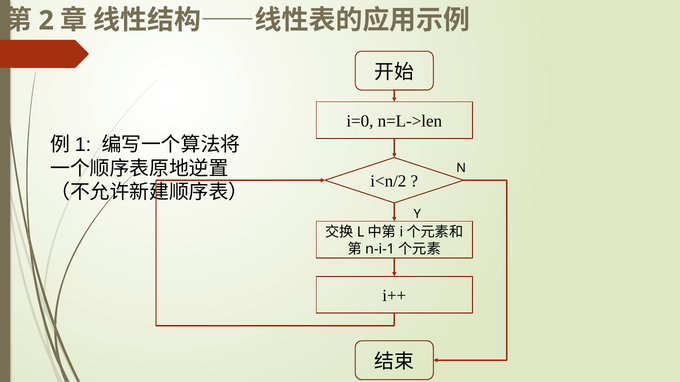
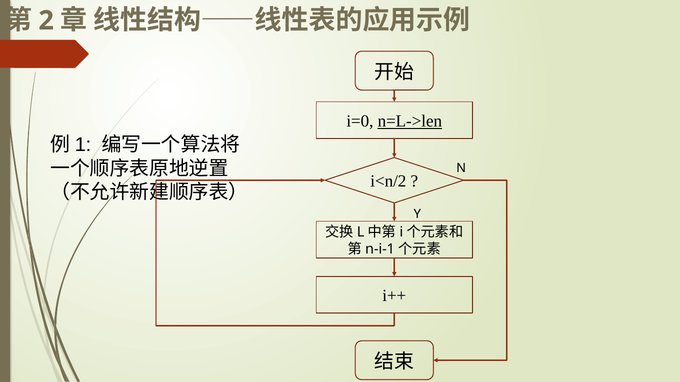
n=L->len underline: none -> present (410, 121)
